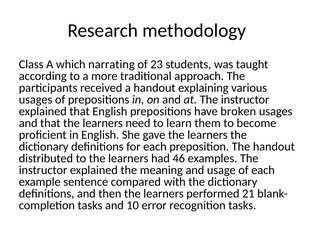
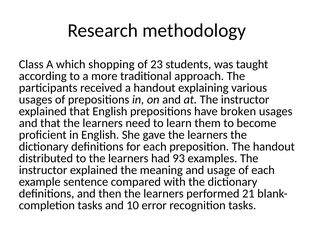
narrating: narrating -> shopping (111, 64)
46: 46 -> 93 (179, 158)
